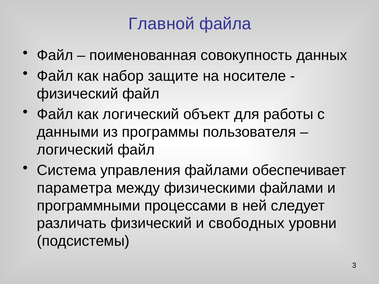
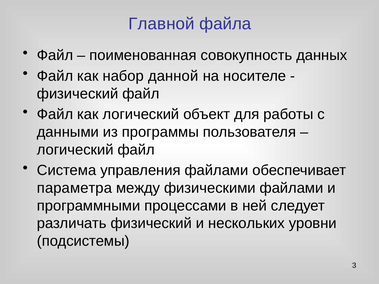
защите: защите -> данной (173, 76)
свободных: свободных -> нескольких (247, 224)
